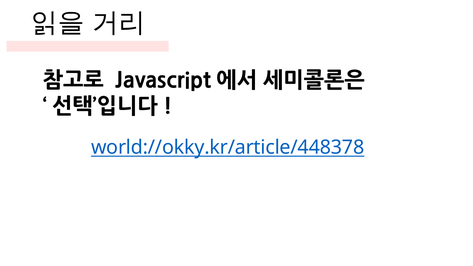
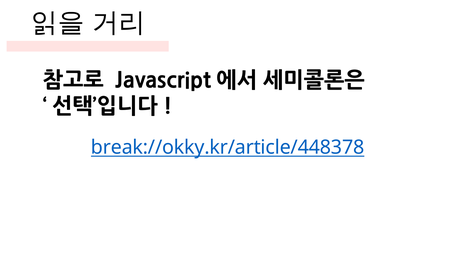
world://okky.kr/article/448378: world://okky.kr/article/448378 -> break://okky.kr/article/448378 (228, 147)
